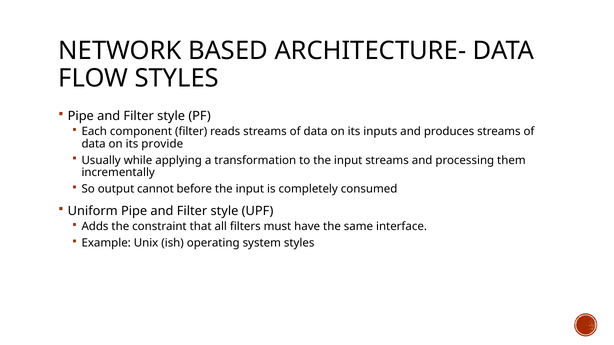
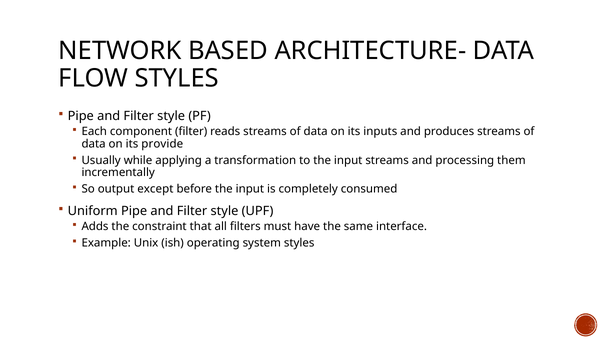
cannot: cannot -> except (155, 189)
